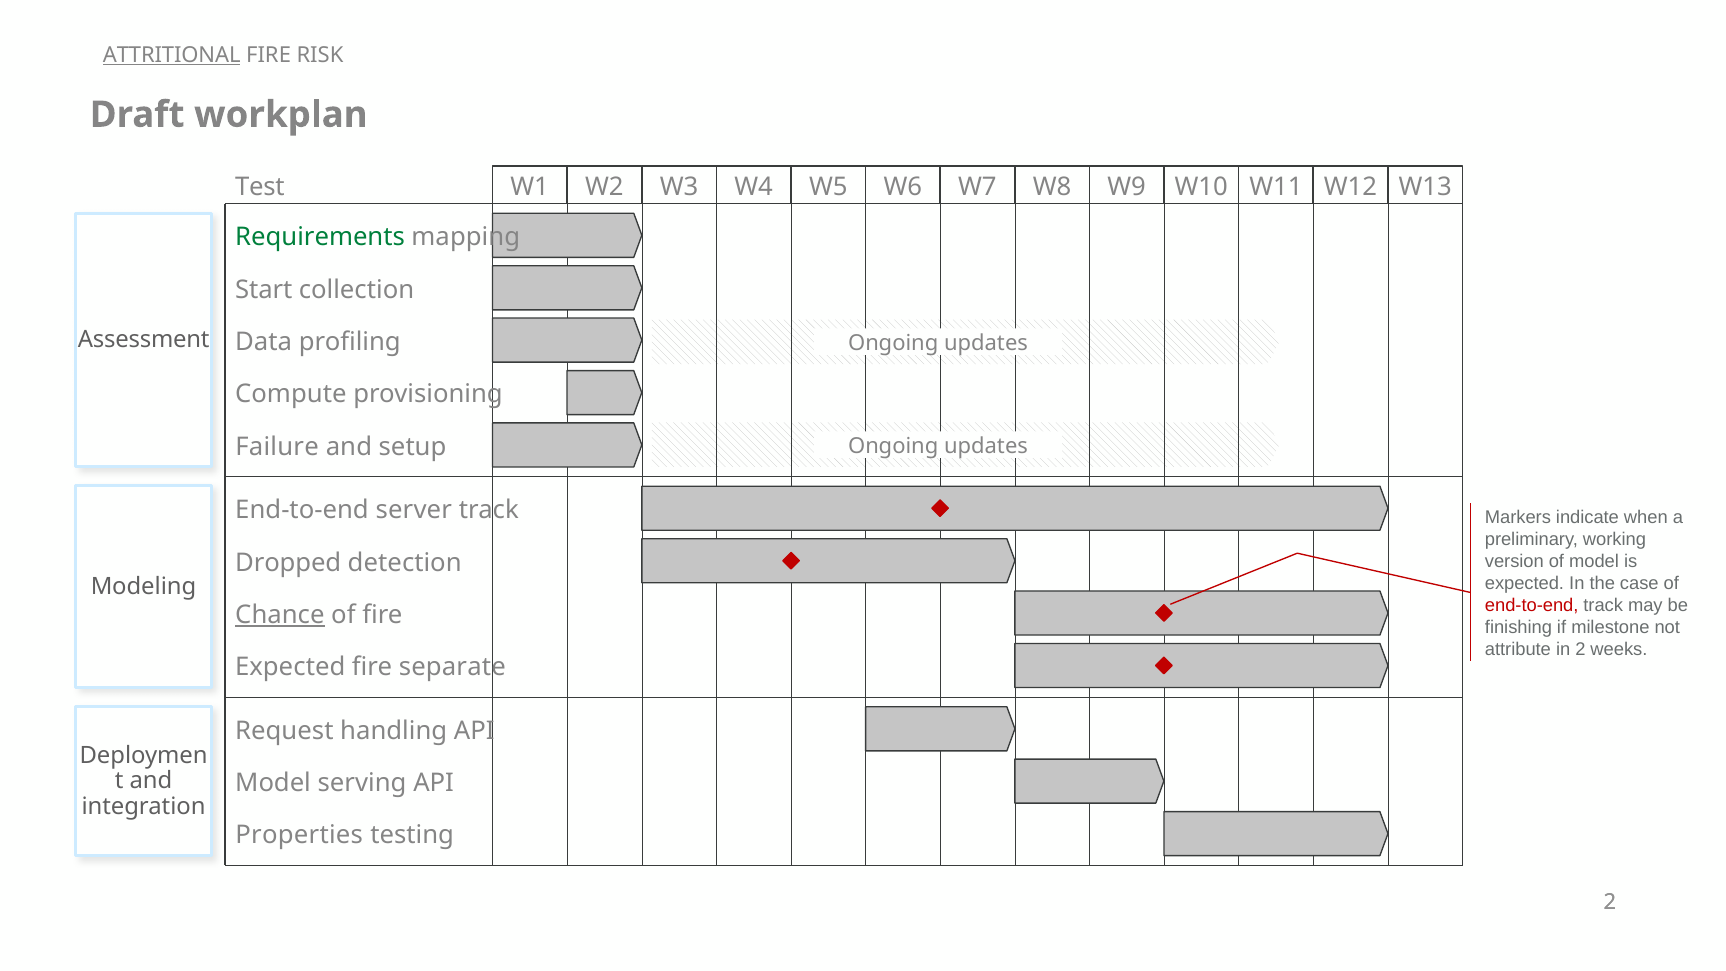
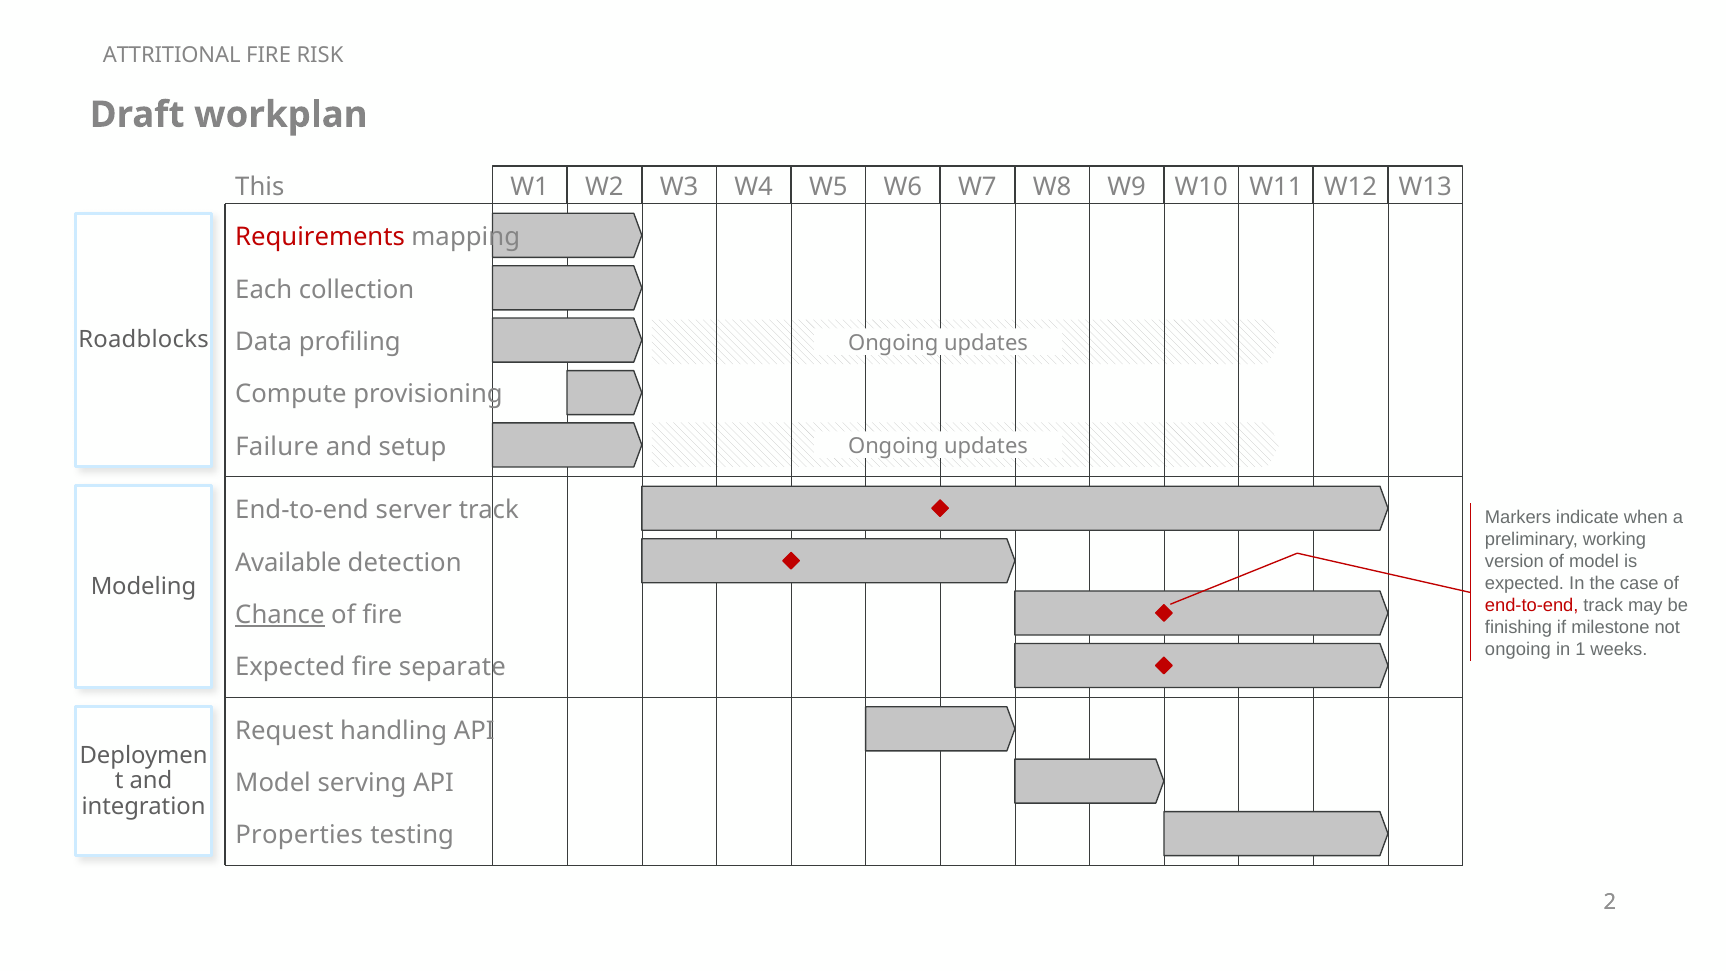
ATTRITIONAL underline: present -> none (172, 55)
Test: Test -> This (260, 187)
Requirements colour: green -> red (320, 237)
Start: Start -> Each (264, 290)
Assessment: Assessment -> Roadblocks (143, 340)
Dropped: Dropped -> Available (288, 562)
attribute: attribute -> ongoing (1518, 649)
2: 2 -> 1 (1580, 649)
